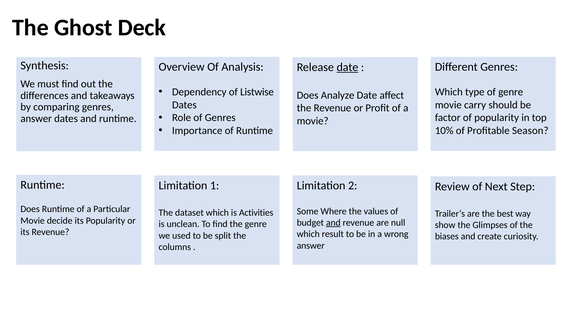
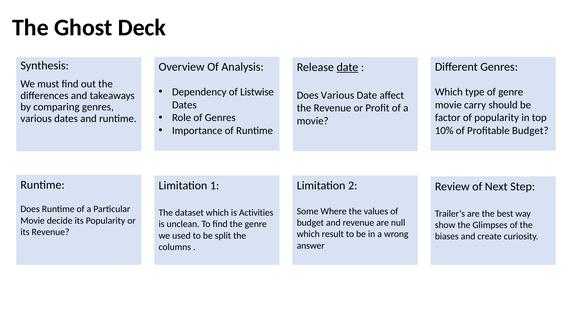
Does Analyze: Analyze -> Various (338, 95)
answer: answer -> various (36, 119)
Profitable Season: Season -> Budget (530, 131)
and underline: present -> none (333, 222)
